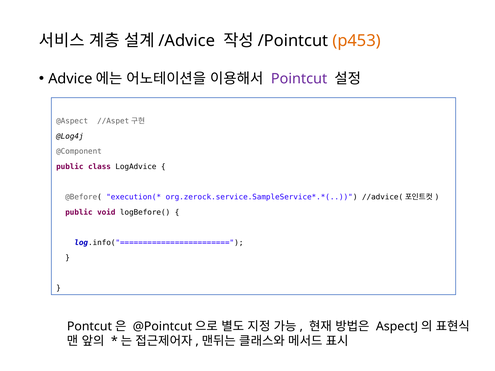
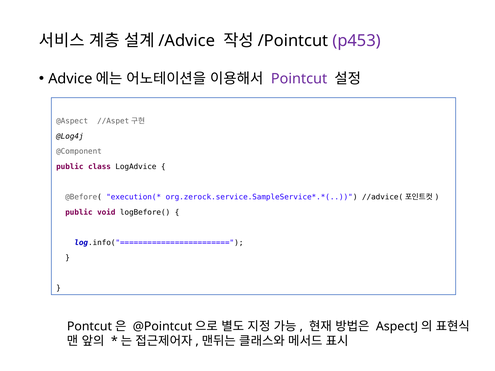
p453 colour: orange -> purple (357, 41)
